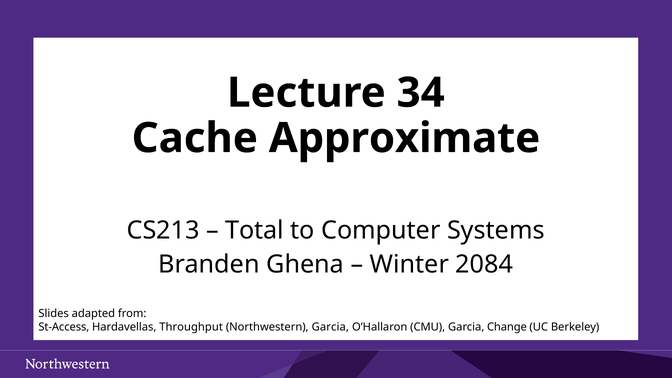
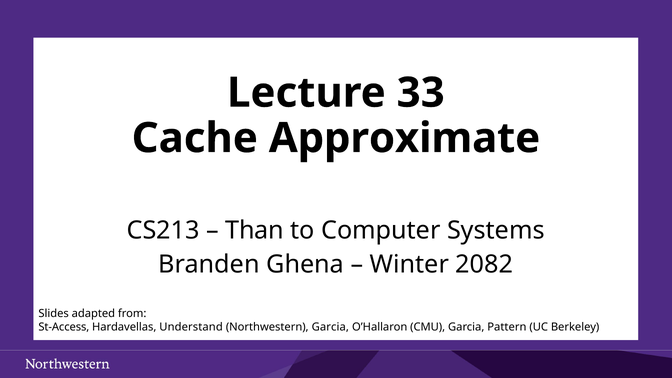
34: 34 -> 33 (421, 93)
Total: Total -> Than (255, 230)
2084: 2084 -> 2082 (484, 264)
Throughput: Throughput -> Understand (191, 327)
Change: Change -> Pattern (507, 327)
